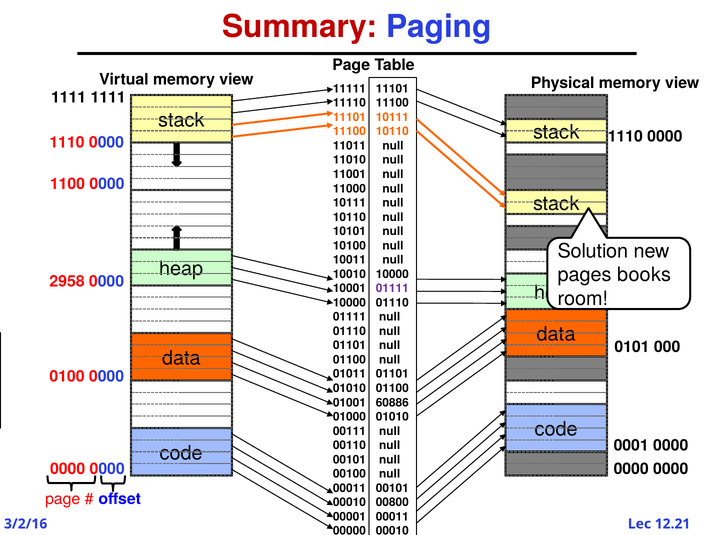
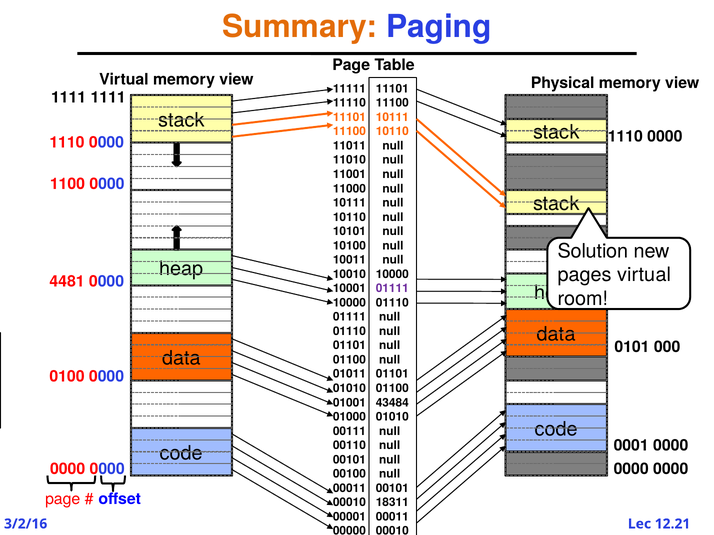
Summary colour: red -> orange (300, 27)
pages books: books -> virtual (644, 275)
2958: 2958 -> 4481 (67, 282)
60886: 60886 -> 43484 (392, 403)
00800: 00800 -> 18311 (392, 503)
